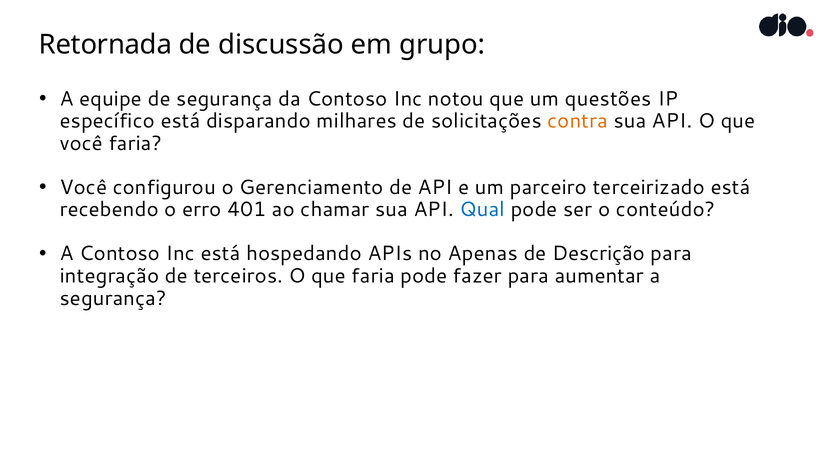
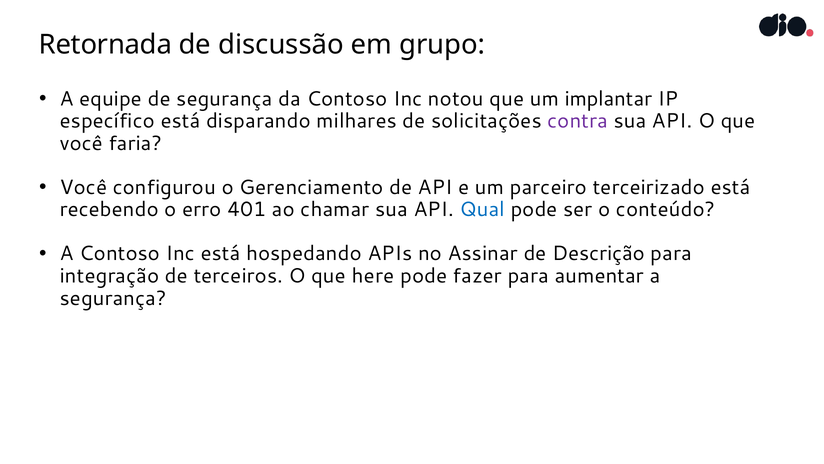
questões: questões -> implantar (608, 99)
contra colour: orange -> purple (578, 121)
Apenas: Apenas -> Assinar (483, 253)
que faria: faria -> here (373, 276)
